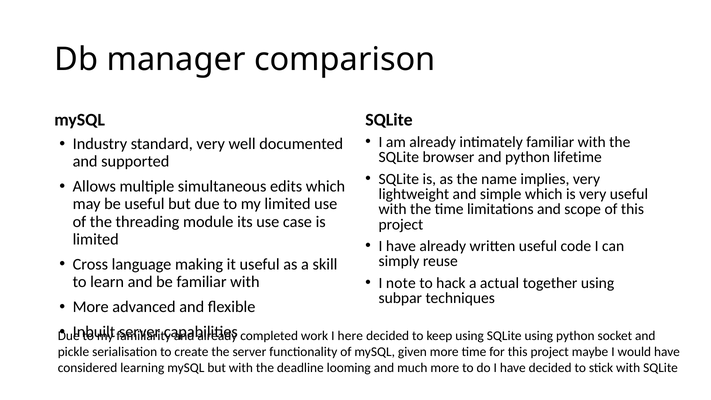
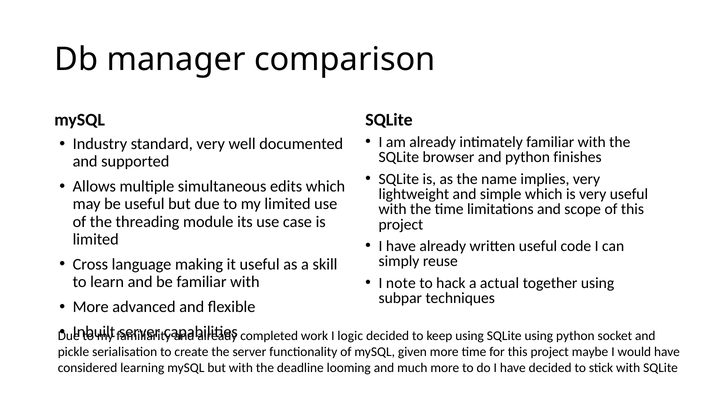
lifetime: lifetime -> finishes (578, 157)
here: here -> logic (350, 336)
